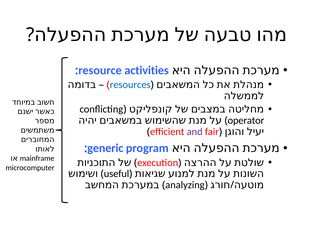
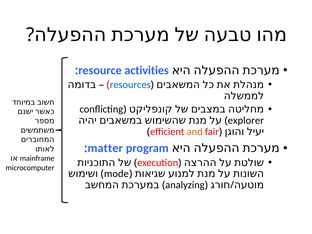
operator: operator -> explorer (246, 121)
and colour: purple -> orange (195, 132)
generic: generic -> matter (105, 148)
useful: useful -> mode (116, 174)
